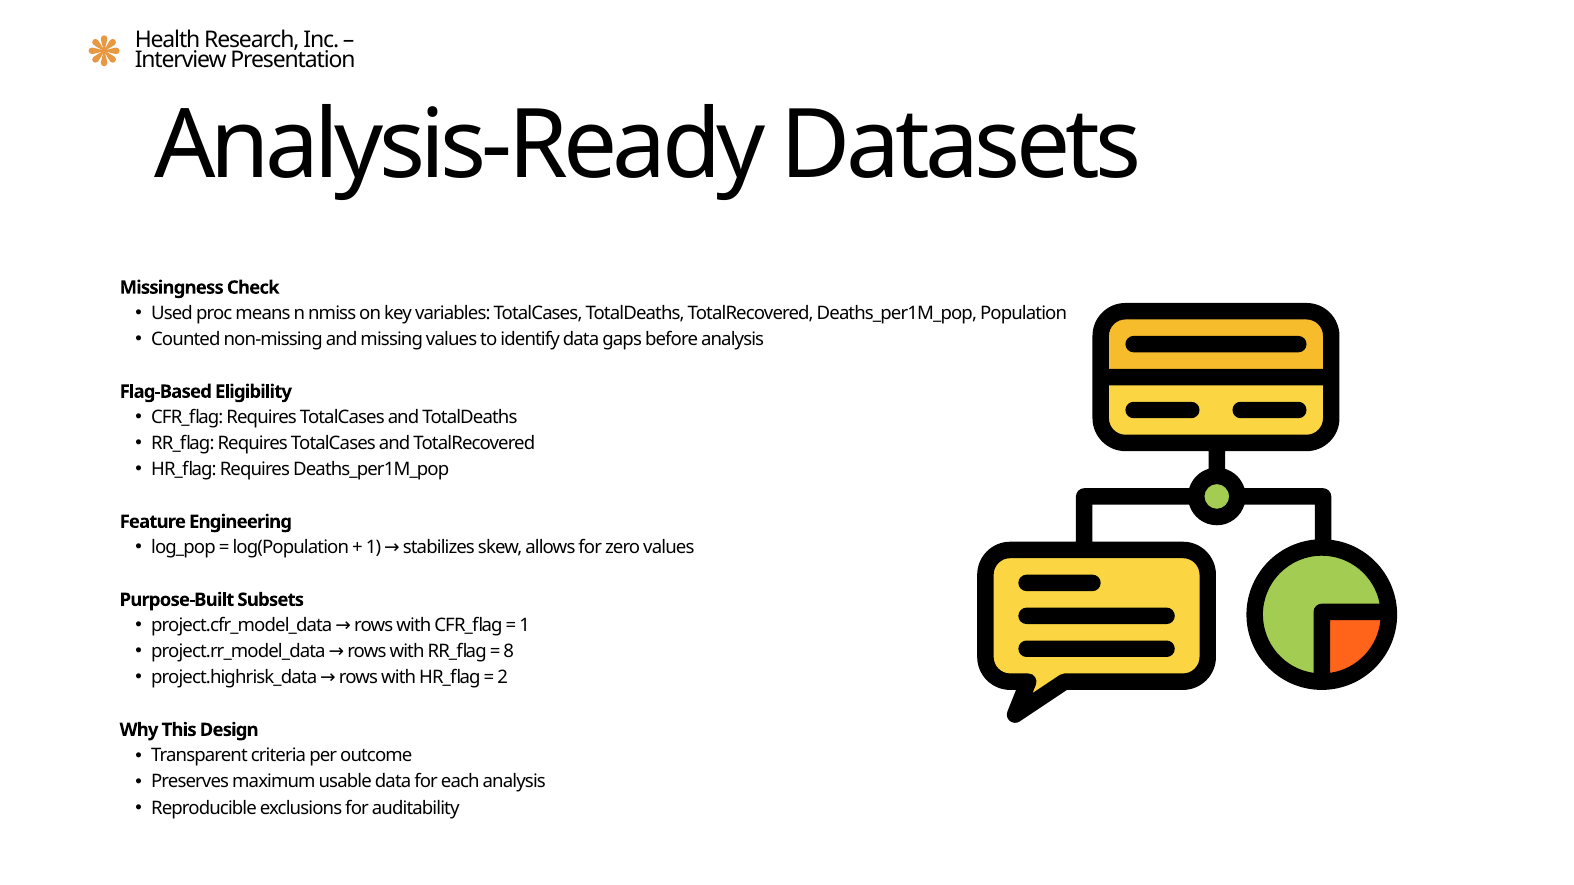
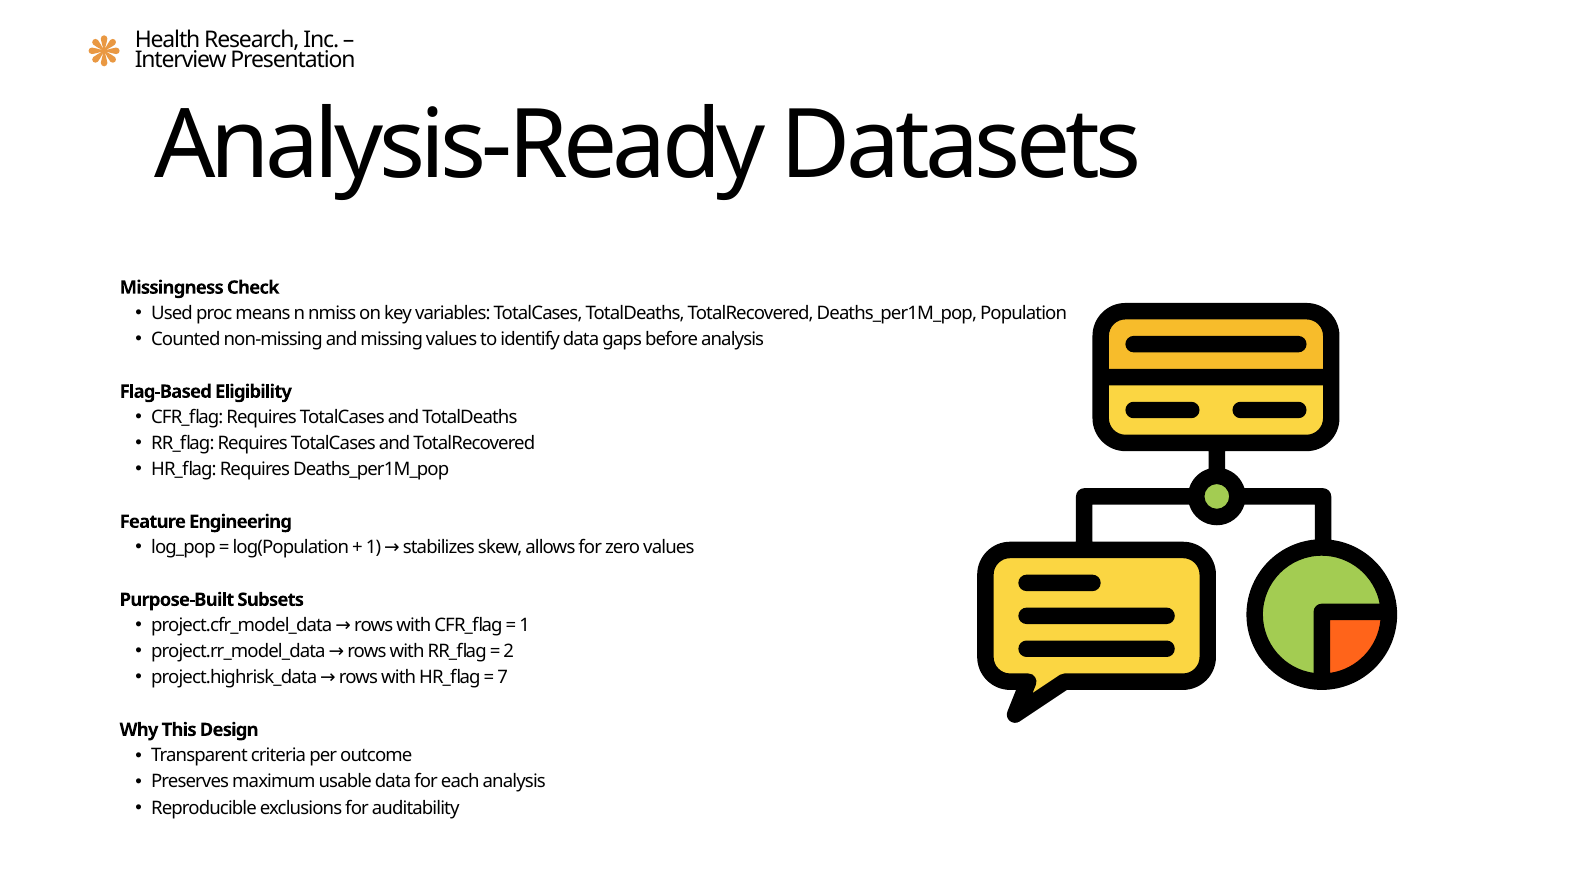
8: 8 -> 2 (509, 652)
2: 2 -> 7 (503, 678)
